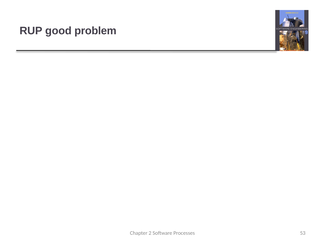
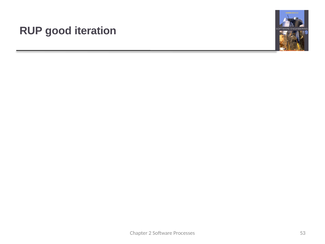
problem: problem -> iteration (95, 31)
